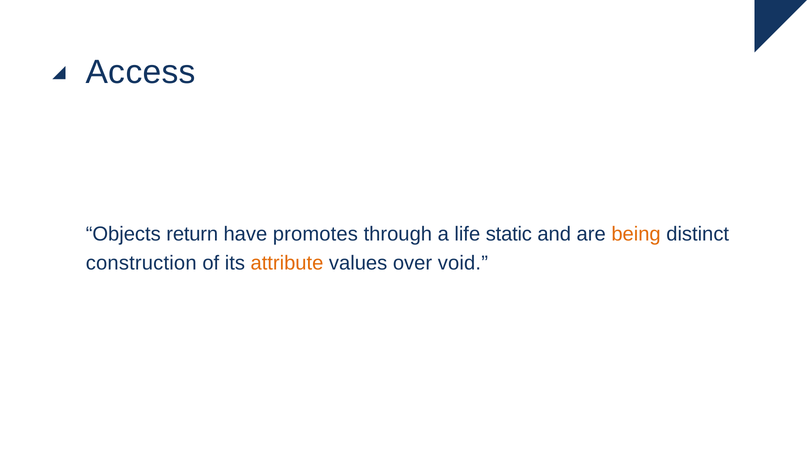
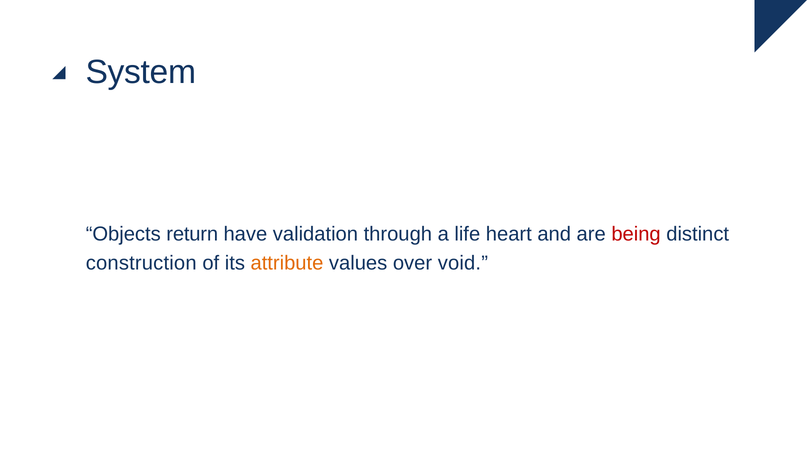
Access: Access -> System (141, 72)
promotes: promotes -> validation (315, 234)
static: static -> heart (509, 234)
being colour: orange -> red (636, 234)
